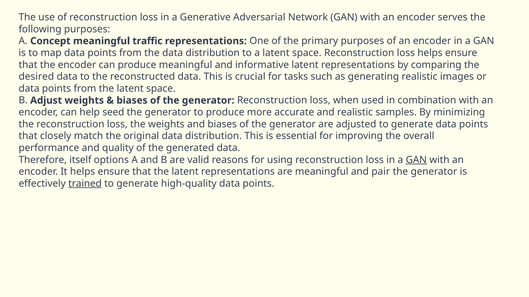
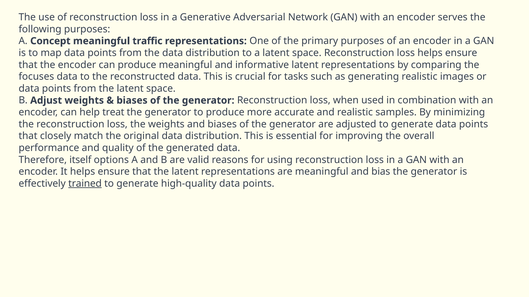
desired: desired -> focuses (36, 77)
seed: seed -> treat (113, 112)
GAN underline: present -> none (416, 160)
pair: pair -> bias (381, 172)
